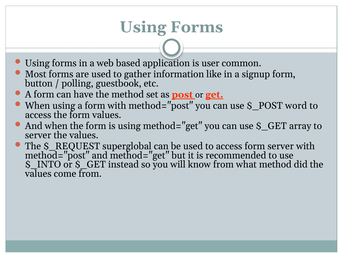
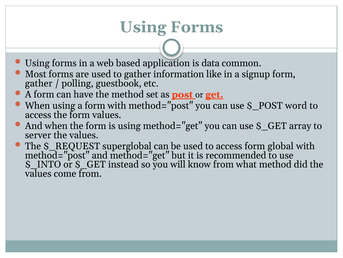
user: user -> data (210, 63)
button: button -> gather (39, 83)
form server: server -> global (281, 146)
